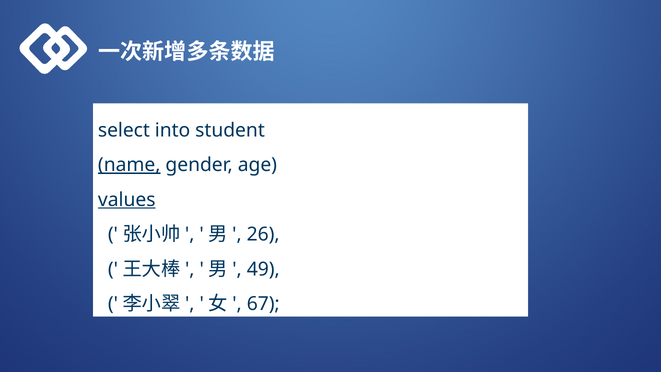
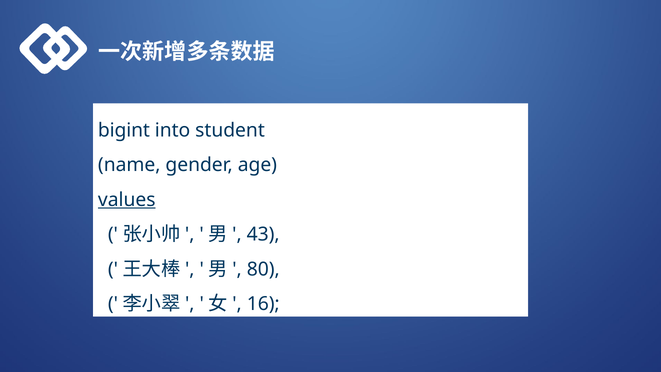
select: select -> bigint (124, 130)
name underline: present -> none (129, 165)
26: 26 -> 43 (263, 234)
49: 49 -> 80 (263, 269)
67: 67 -> 16 (263, 304)
